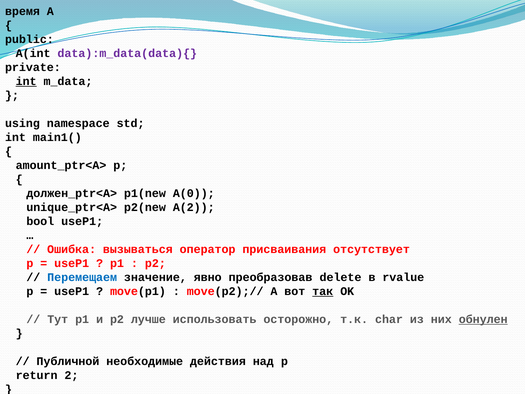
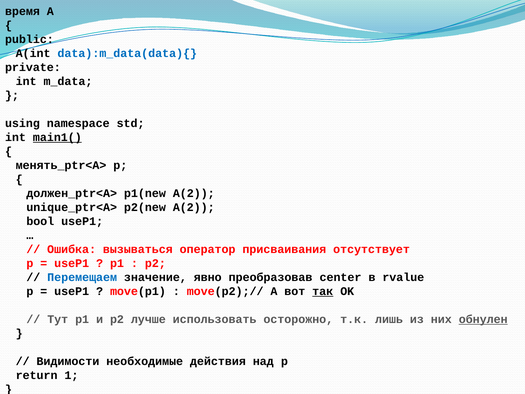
data):m_data(data){ colour: purple -> blue (127, 53)
int underline: present -> none (26, 81)
main1( underline: none -> present (57, 137)
amount_ptr<A>: amount_ptr<A> -> менять_ptr<A> (61, 165)
p1(new A(0: A(0 -> A(2 (194, 193)
delete: delete -> center (340, 277)
char: char -> лишь (389, 319)
Публичной: Публичной -> Видимости (68, 361)
2: 2 -> 1 (71, 375)
